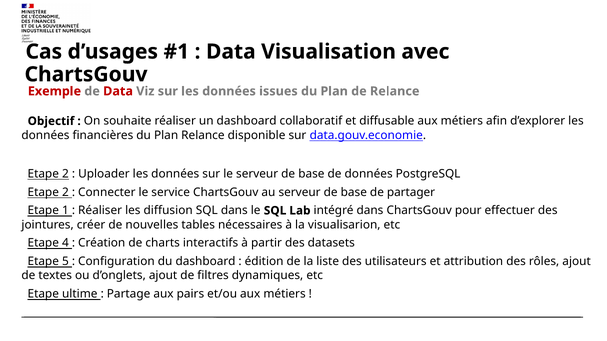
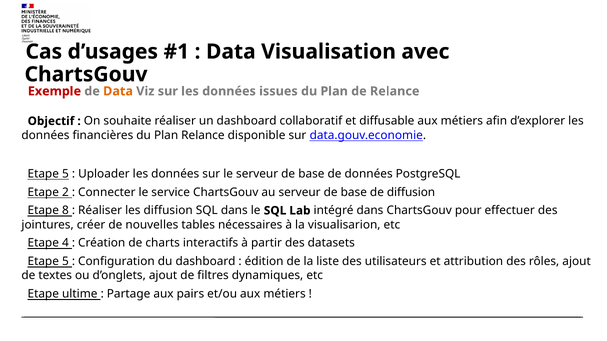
Data colour: red -> orange (118, 91)
2: 2 -> 5 (65, 174)
de partager: partager -> diffusion (411, 192)
1: 1 -> 8 (65, 211)
